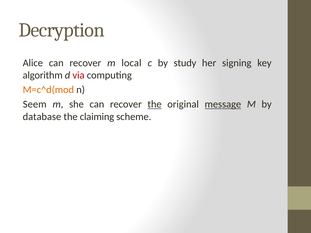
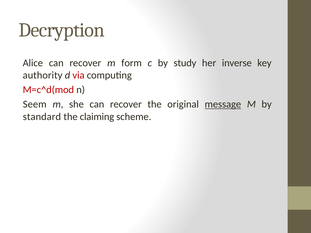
local: local -> form (132, 63)
signing: signing -> inverse (237, 63)
algorithm: algorithm -> authority (43, 75)
M=c^d(mod colour: orange -> red (48, 90)
the underline: present -> none (155, 104)
database: database -> standard (42, 117)
